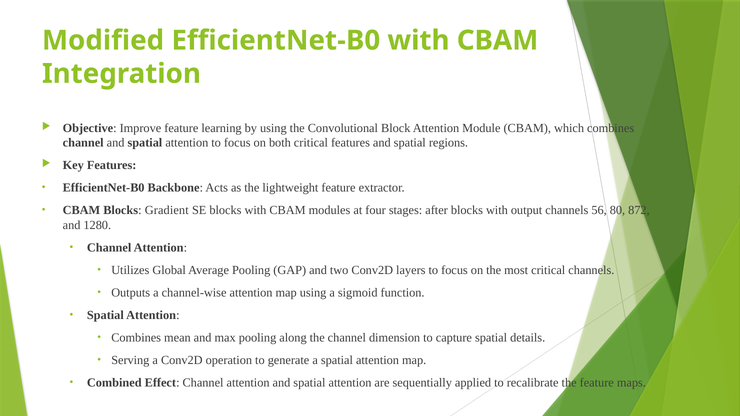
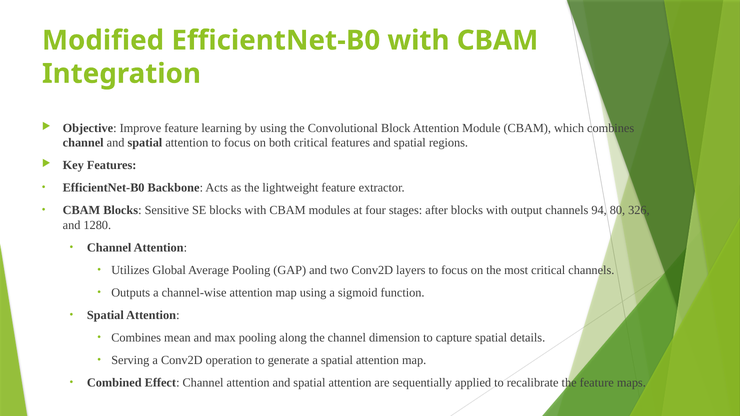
Gradient: Gradient -> Sensitive (167, 211)
56: 56 -> 94 (599, 211)
872: 872 -> 326 (639, 211)
